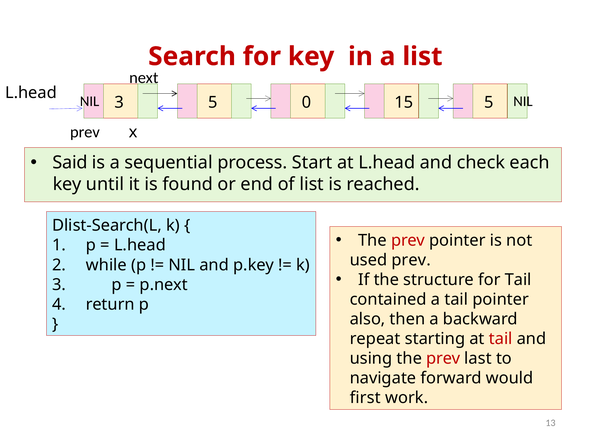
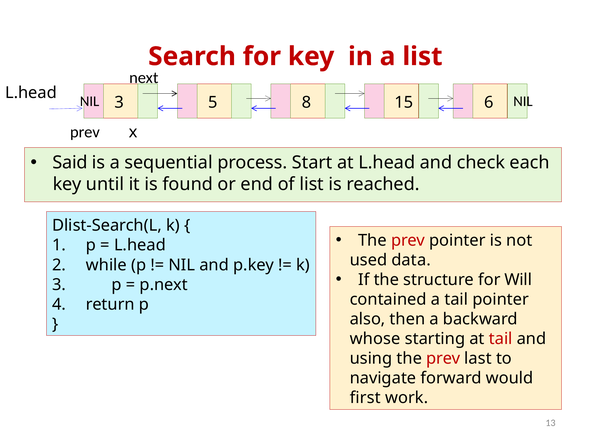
0: 0 -> 8 (306, 103)
15 5: 5 -> 6 (489, 103)
used prev: prev -> data (411, 260)
for Tail: Tail -> Will (518, 280)
repeat: repeat -> whose (375, 339)
